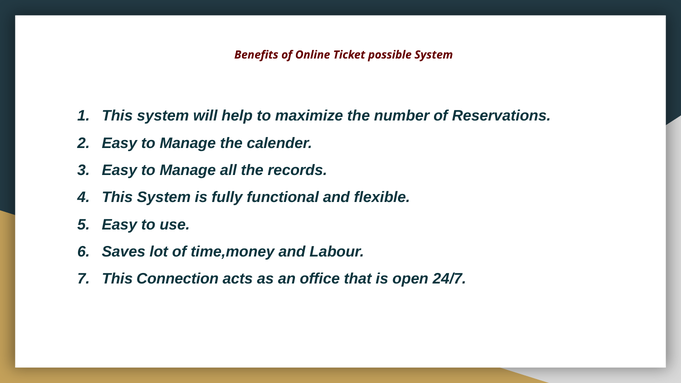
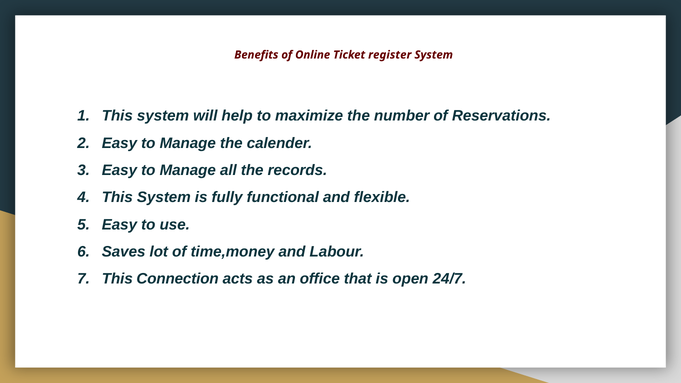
possible: possible -> register (390, 55)
